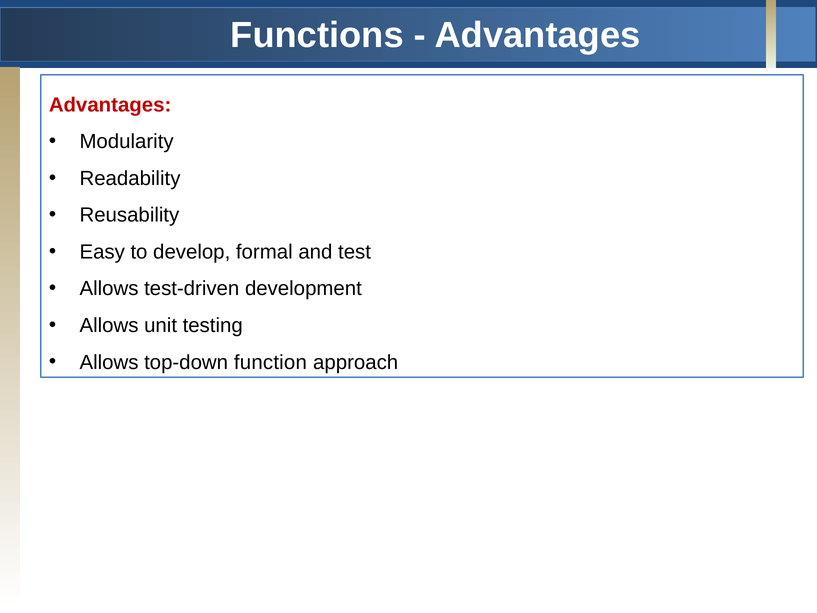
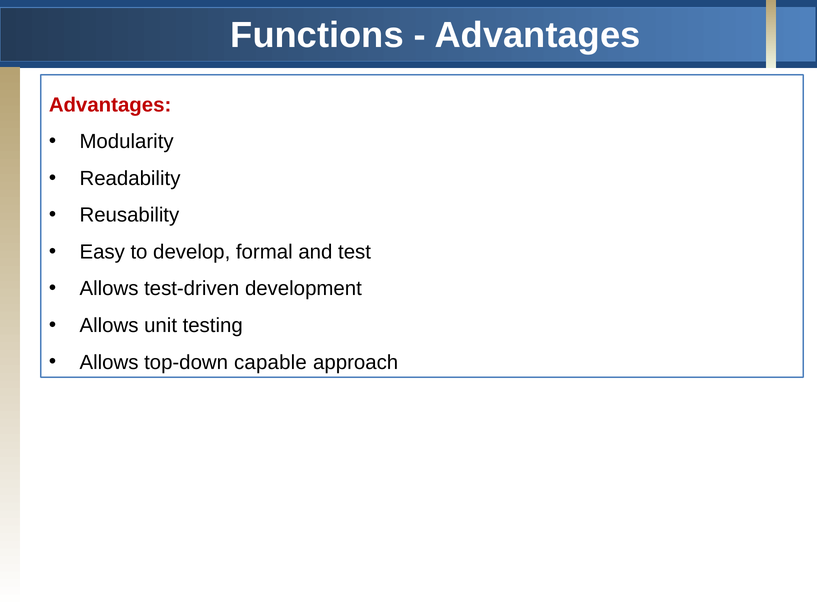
function: function -> capable (270, 362)
